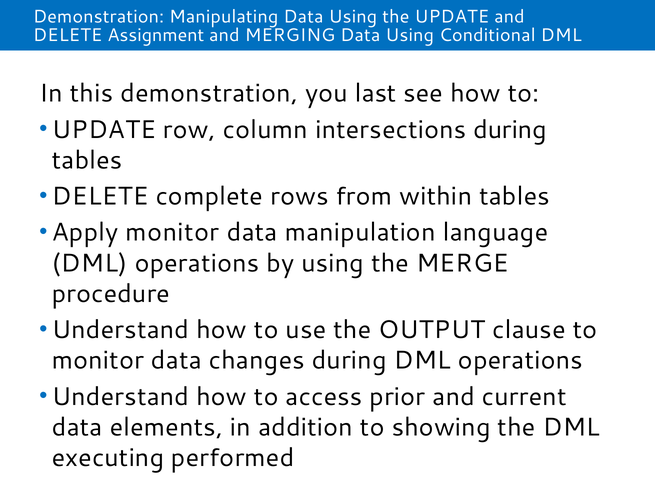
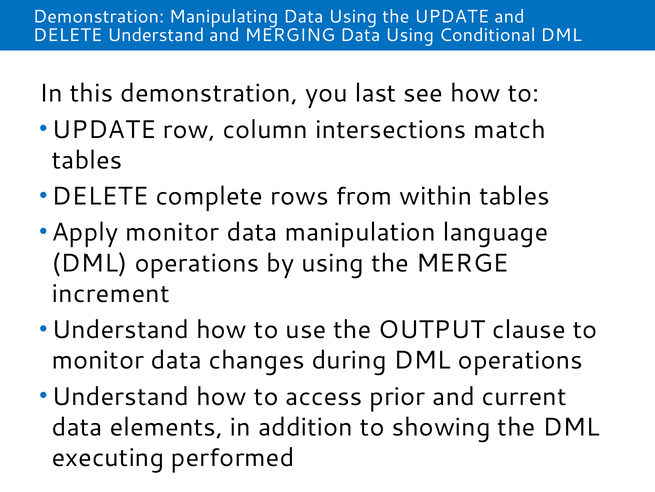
DELETE Assignment: Assignment -> Understand (156, 35)
intersections during: during -> match (510, 129)
procedure: procedure -> increment (111, 293)
